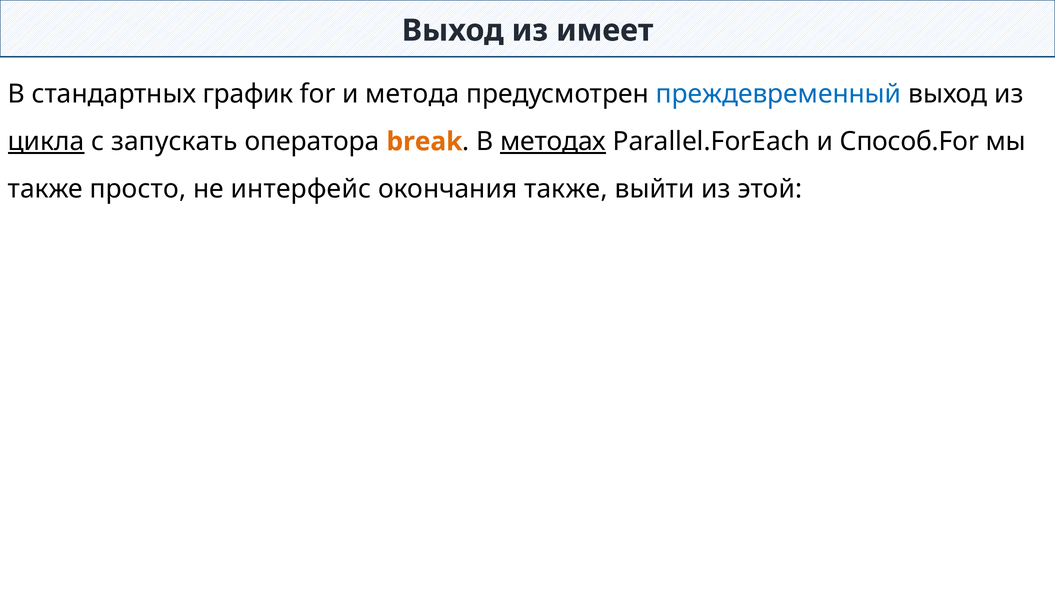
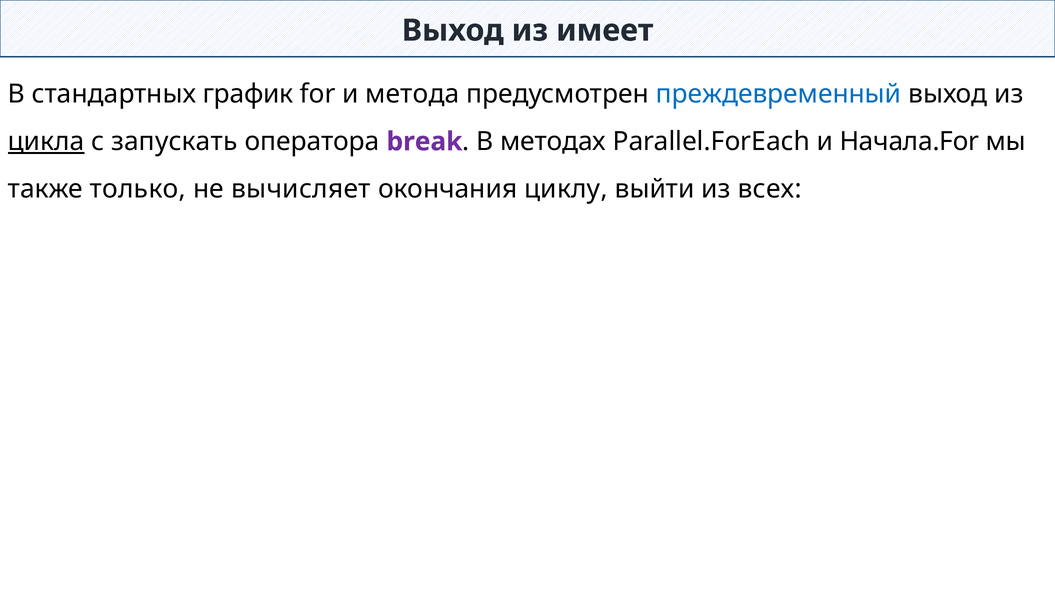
break colour: orange -> purple (424, 141)
методах underline: present -> none (553, 141)
Способ.For: Способ.For -> Начала.For (909, 141)
просто: просто -> только (138, 189)
интерфейс: интерфейс -> вычисляет (301, 189)
окончания также: также -> циклу (566, 189)
этой: этой -> всех (770, 189)
